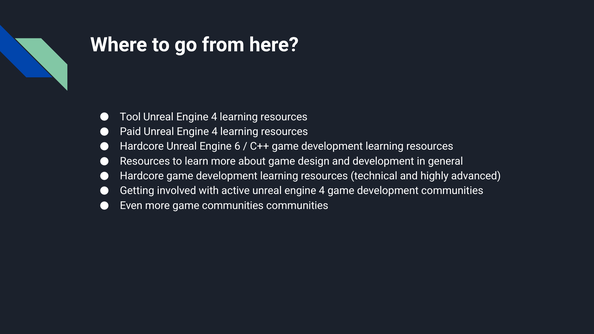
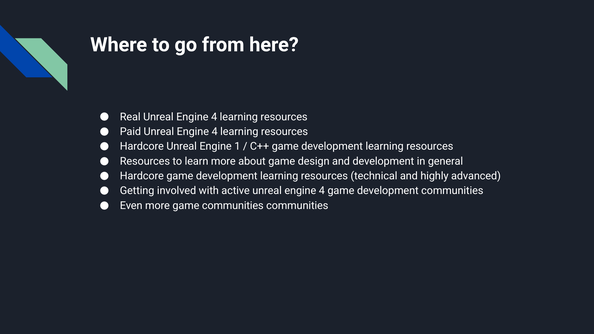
Tool: Tool -> Real (130, 117)
6: 6 -> 1 (237, 146)
